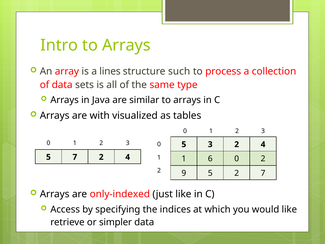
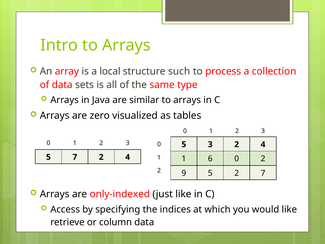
lines: lines -> local (110, 71)
with: with -> zero (100, 115)
simpler: simpler -> column (116, 222)
